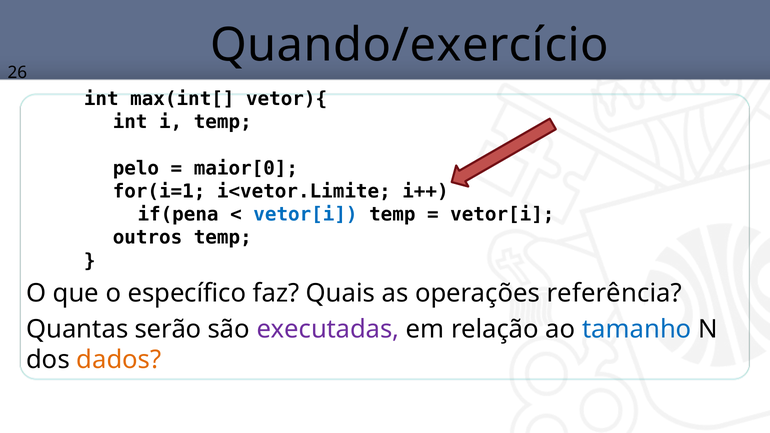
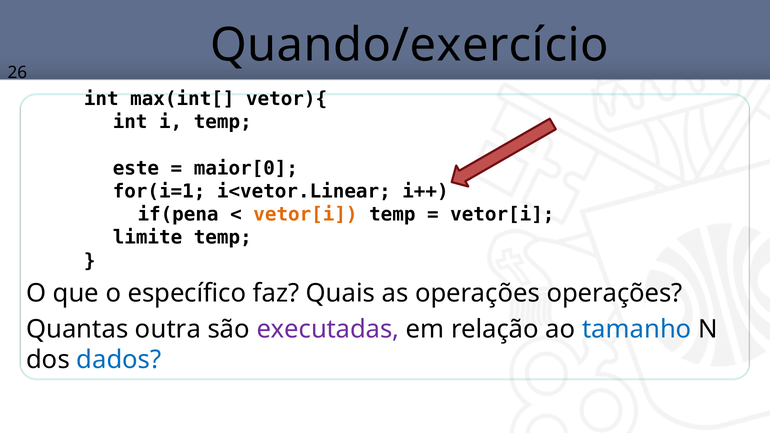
pelo: pelo -> este (136, 168)
i<vetor.Limite: i<vetor.Limite -> i<vetor.Linear (304, 191)
vetor[i colour: blue -> orange (305, 215)
outros: outros -> limite (147, 238)
operações referência: referência -> operações (615, 293)
serão: serão -> outra (168, 329)
dados colour: orange -> blue (119, 360)
